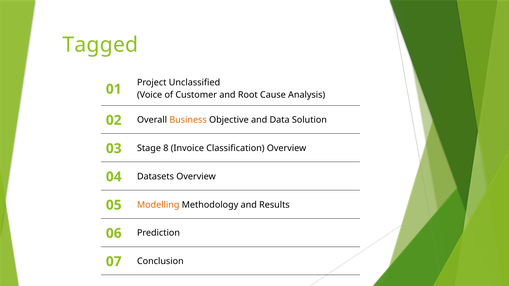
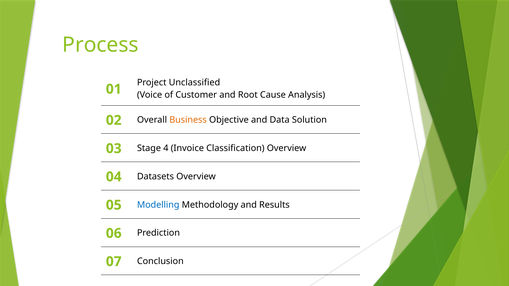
Tagged: Tagged -> Process (101, 45)
8: 8 -> 4 (166, 148)
Modelling colour: orange -> blue (158, 205)
